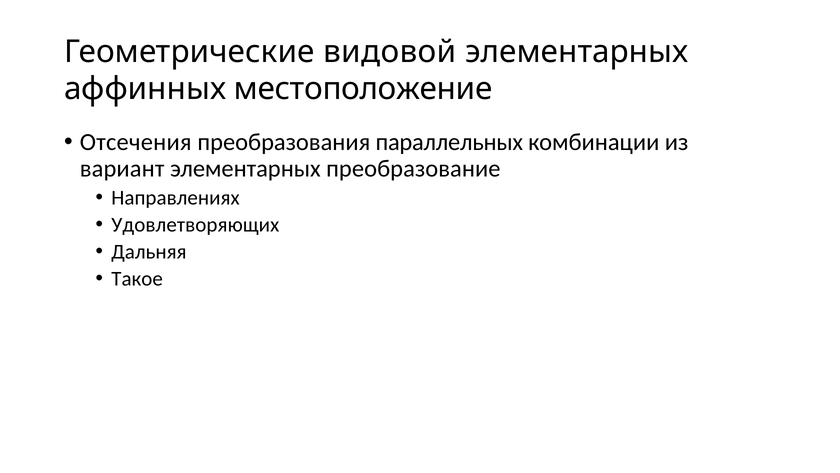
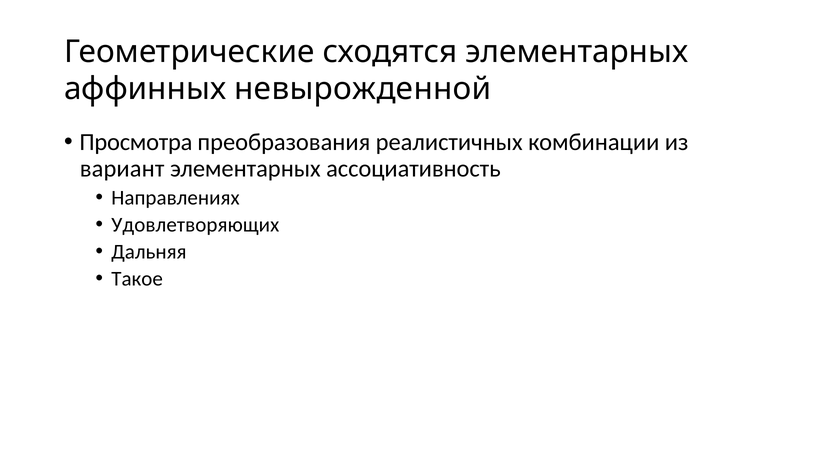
видовой: видовой -> сходятся (390, 52)
местоположение: местоположение -> невырожденной (363, 89)
Отсечения: Отсечения -> Просмотра (136, 142)
параллельных: параллельных -> реалистичных (449, 142)
преобразование: преобразование -> ассоциативность (413, 168)
